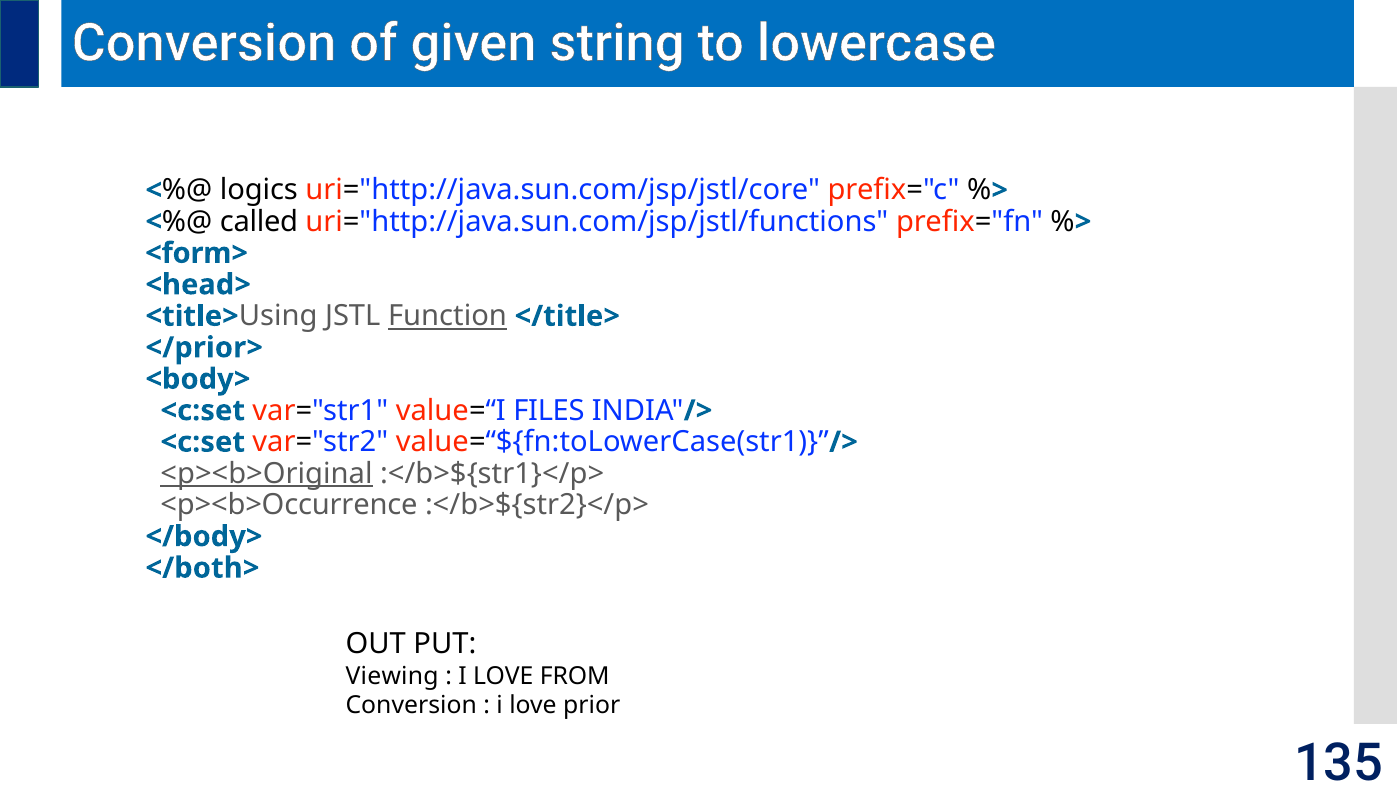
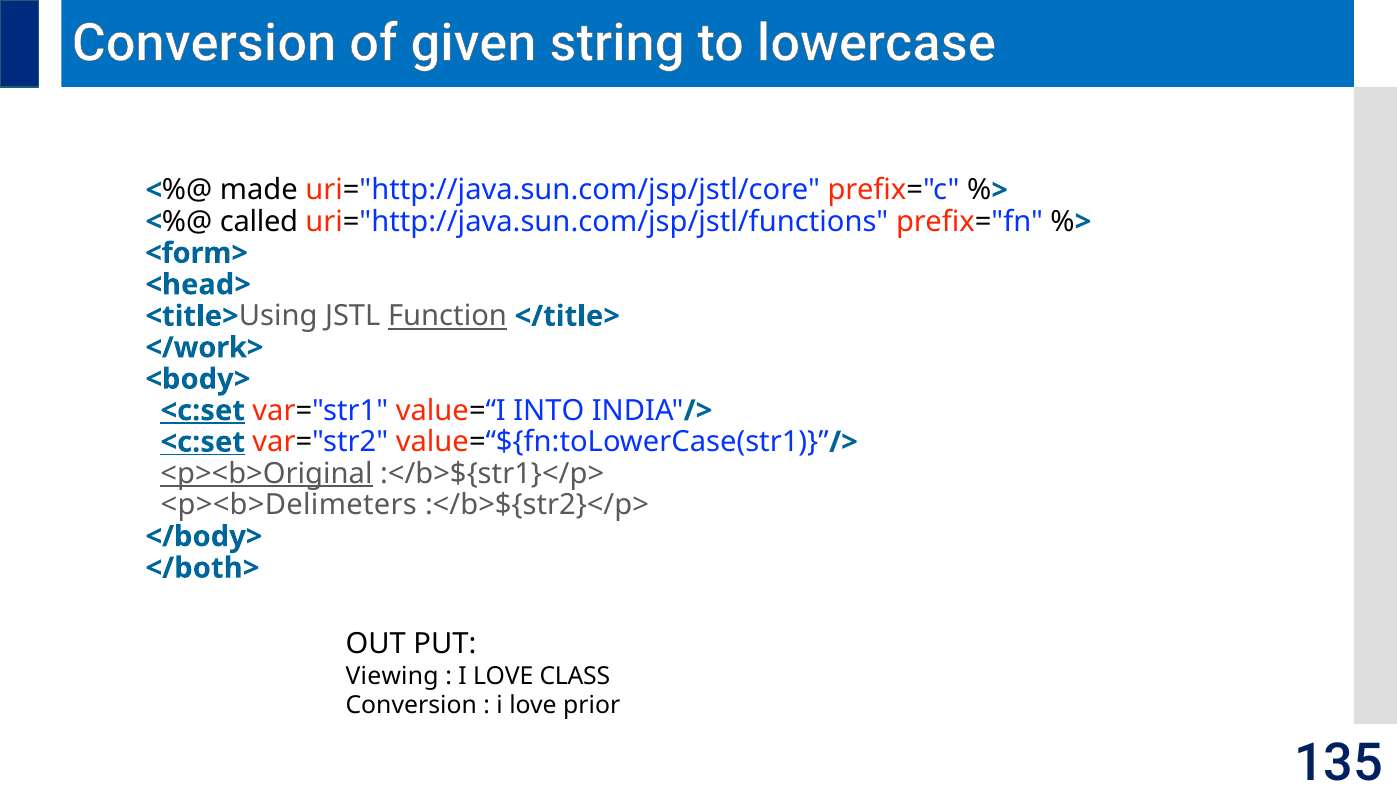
logics: logics -> made (259, 190)
</prior>: </prior> -> </work> (204, 348)
<c:set underline: none -> present (203, 411)
FILES: FILES -> INTO (549, 411)
<c:set underline: none -> present (203, 442)
<p><b>Occurrence: <p><b>Occurrence -> <p><b>Delimeters (289, 505)
FROM: FROM -> CLASS (575, 676)
